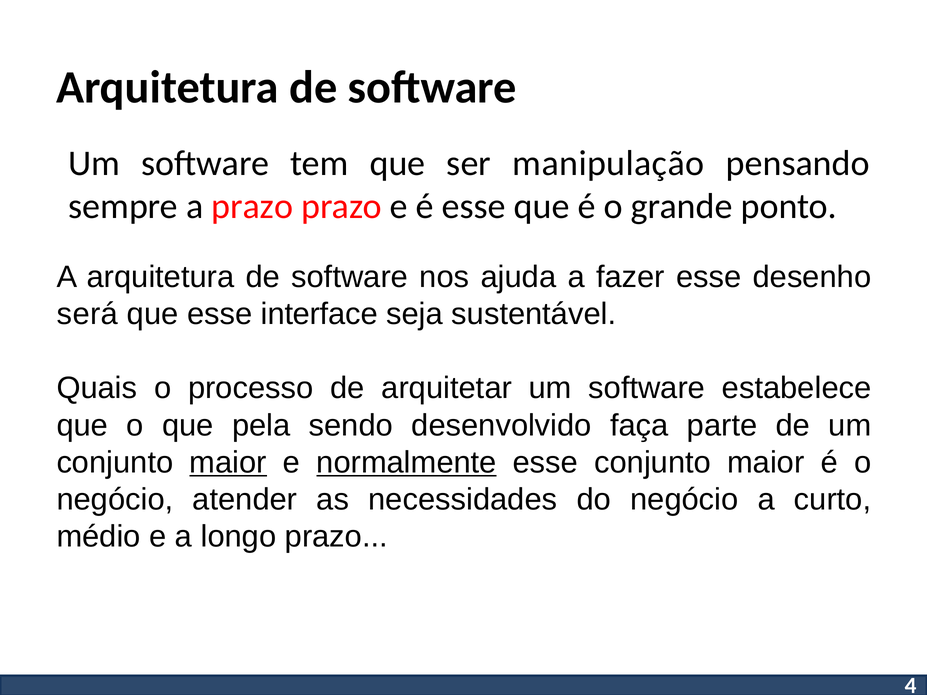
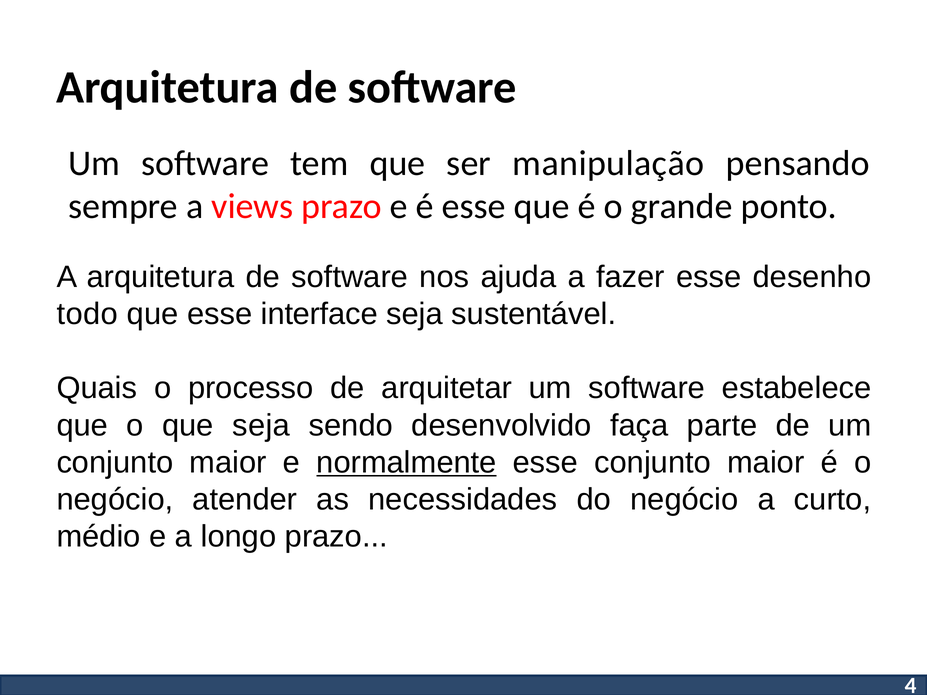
a prazo: prazo -> views (252, 206)
será: será -> todo (87, 314)
que pela: pela -> seja (261, 425)
maior underline: present -> none (228, 463)
